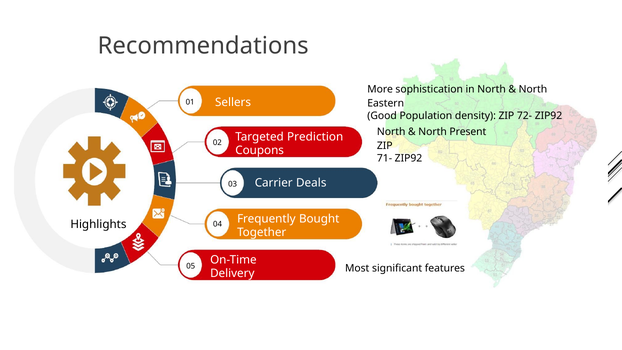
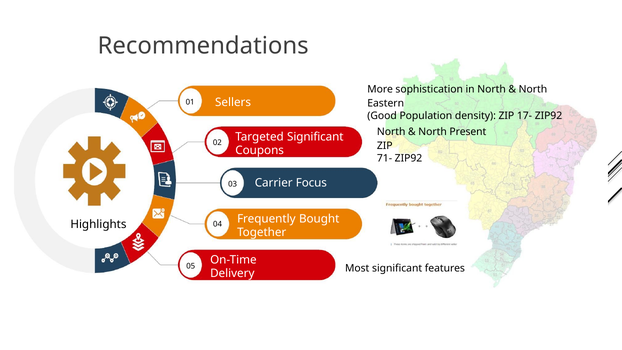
72-: 72- -> 17- (524, 116)
Targeted Prediction: Prediction -> Significant (315, 137)
Deals: Deals -> Focus (311, 183)
